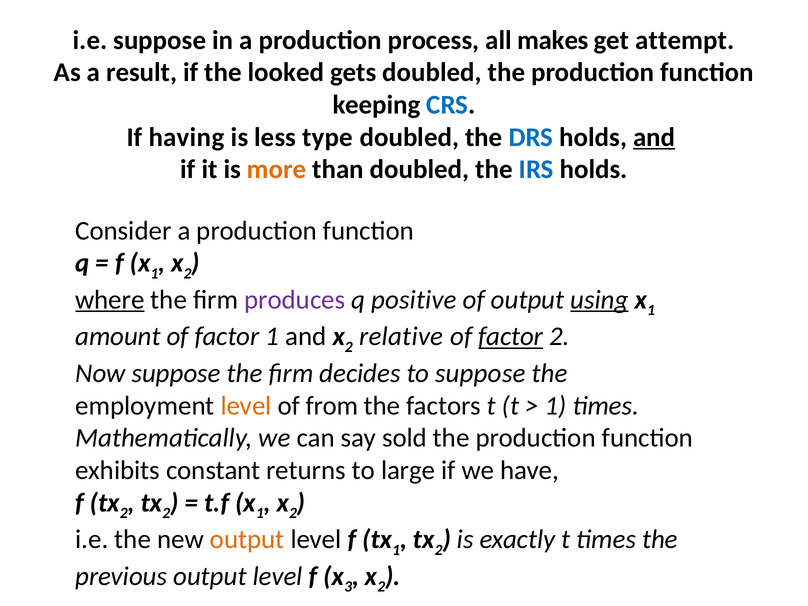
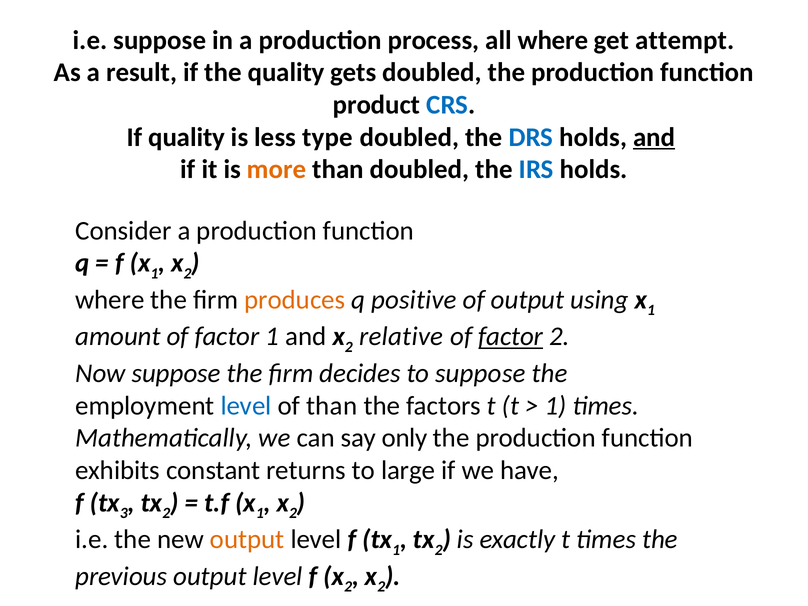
all makes: makes -> where (553, 40)
the looked: looked -> quality (286, 73)
keeping: keeping -> product (376, 105)
If having: having -> quality (187, 137)
where underline: present -> none (110, 300)
produces colour: purple -> orange (295, 300)
using underline: present -> none (599, 300)
level colour: orange -> blue (246, 406)
of from: from -> than (332, 406)
sold: sold -> only (405, 438)
2: 2 -> 3 (124, 513)
3: 3 -> 2 (348, 587)
